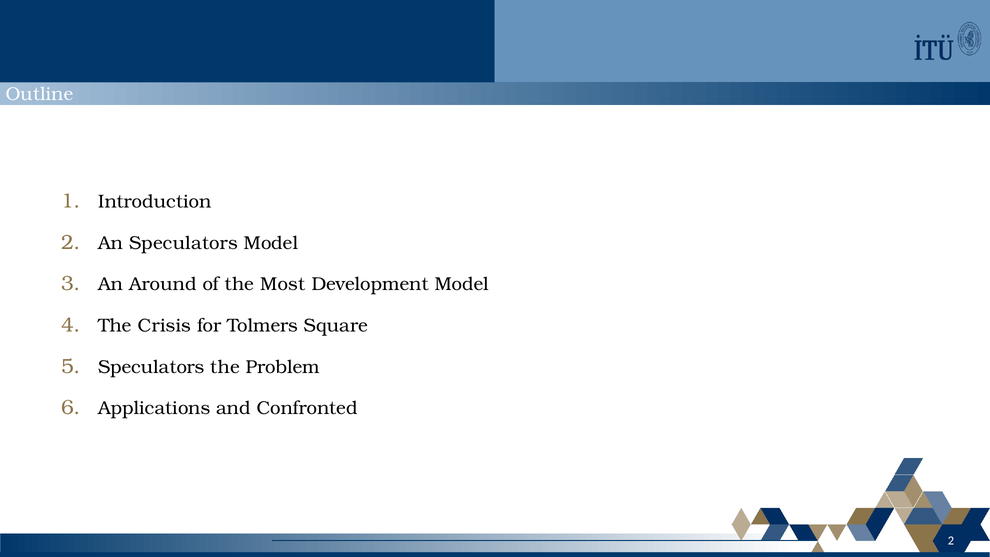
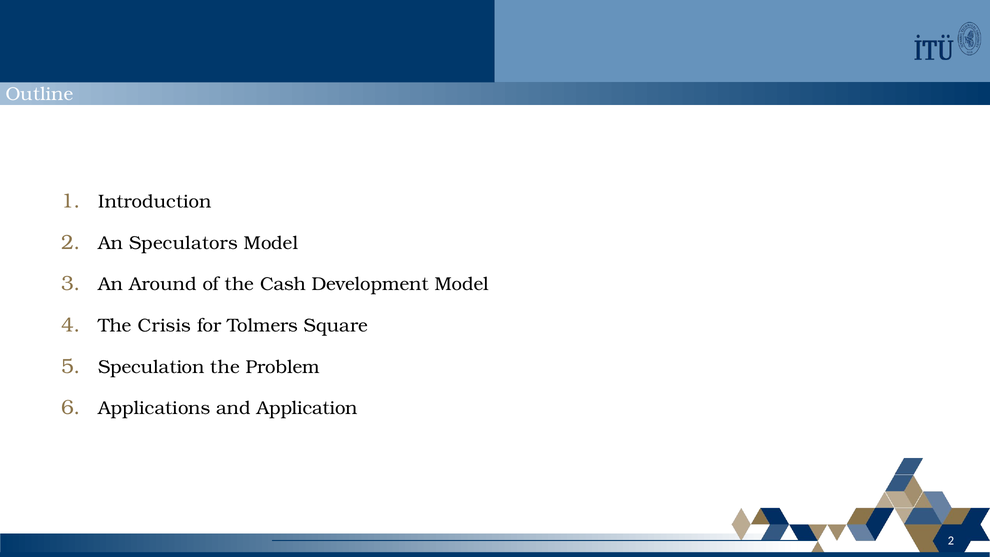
Most: Most -> Cash (283, 284)
Speculators: Speculators -> Speculation (151, 367)
Confronted: Confronted -> Application (307, 408)
